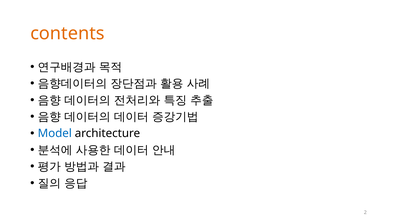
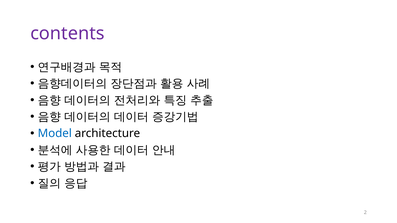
contents colour: orange -> purple (67, 33)
